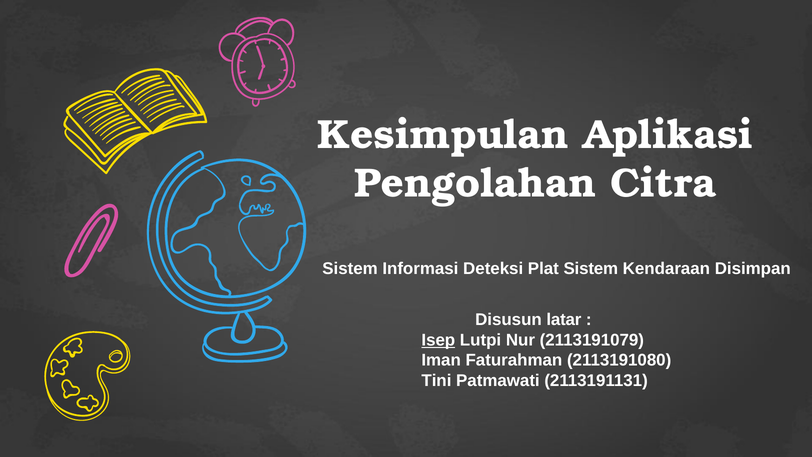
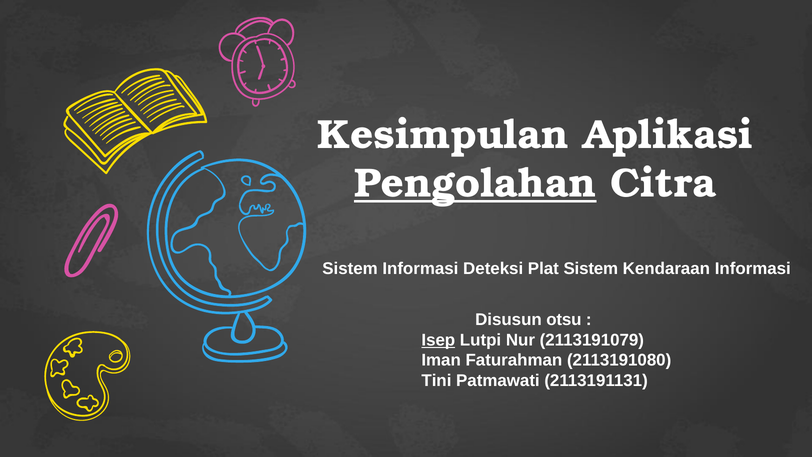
Pengolahan underline: none -> present (475, 183)
Kendaraan Disimpan: Disimpan -> Informasi (753, 268)
latar: latar -> otsu (564, 320)
